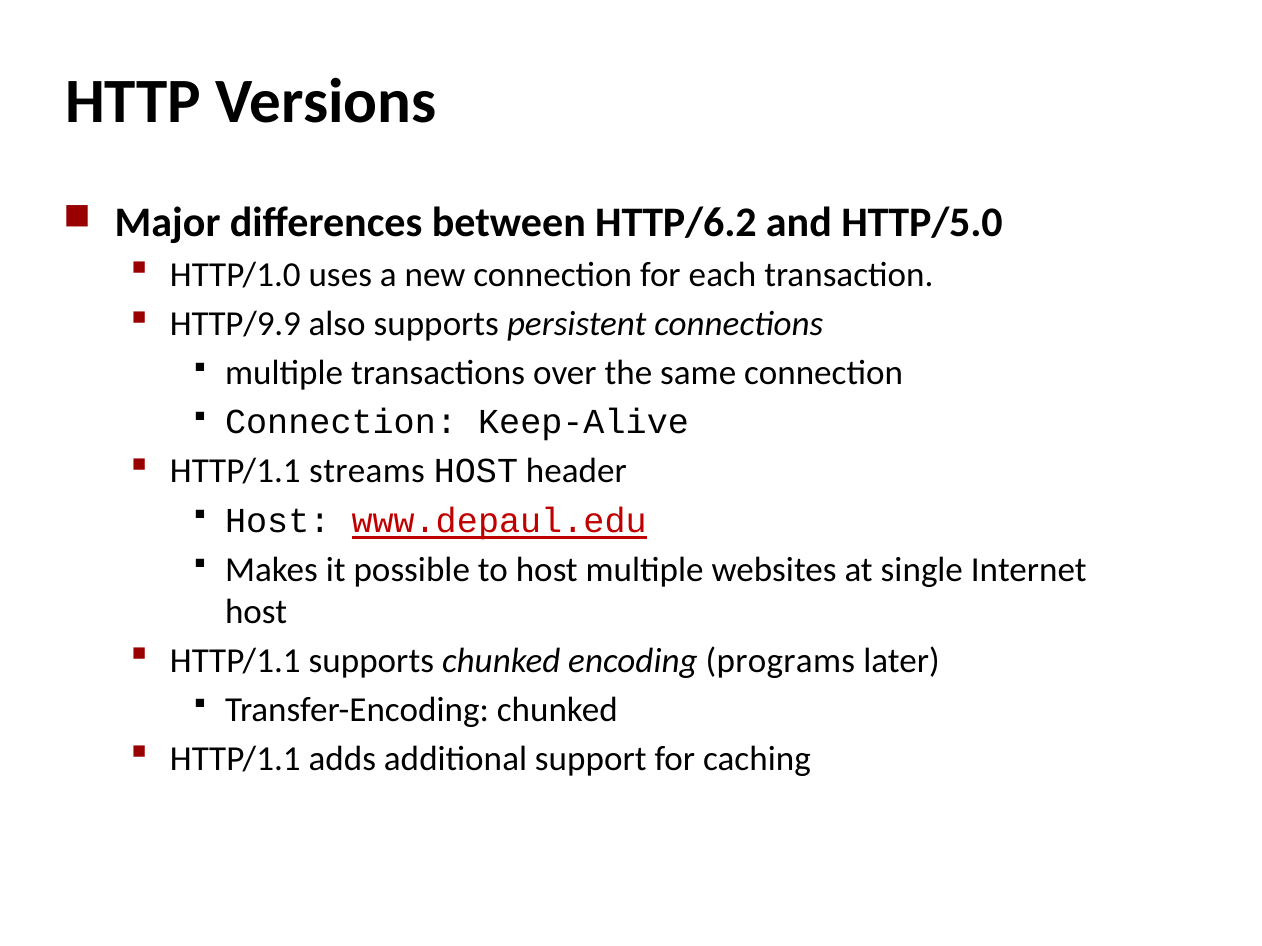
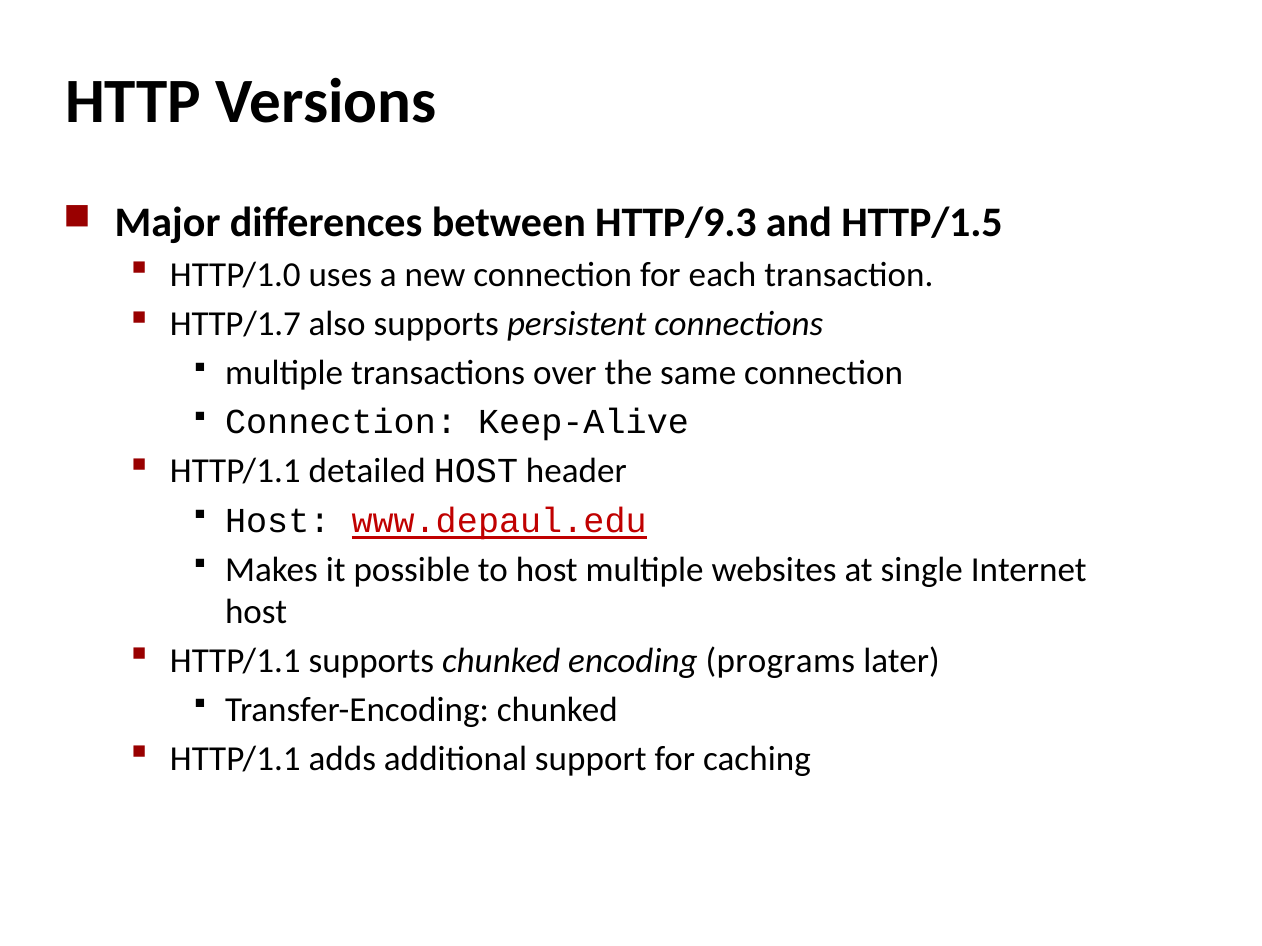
HTTP/6.2: HTTP/6.2 -> HTTP/9.3 (676, 223)
HTTP/5.0: HTTP/5.0 -> HTTP/1.5 (922, 223)
HTTP/9.9: HTTP/9.9 -> HTTP/1.7 (235, 324)
streams: streams -> detailed (367, 472)
